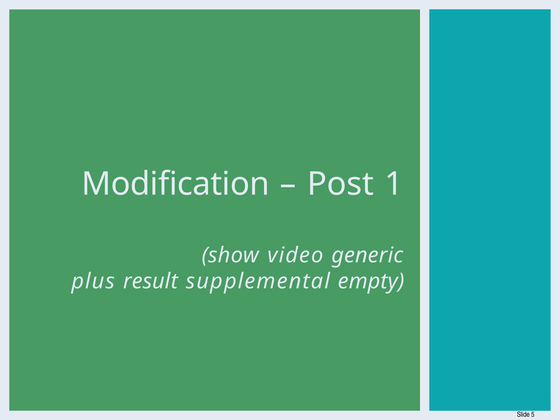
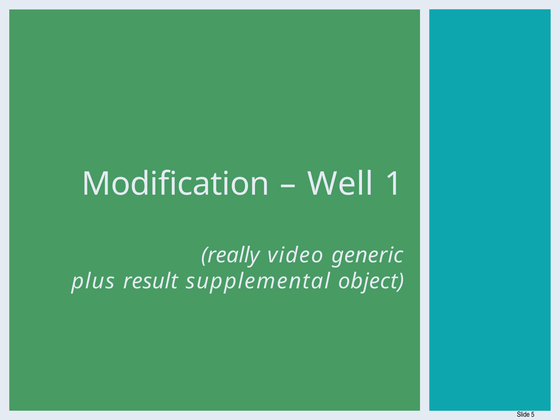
Post: Post -> Well (340, 184)
show: show -> really (231, 255)
empty: empty -> object (371, 281)
